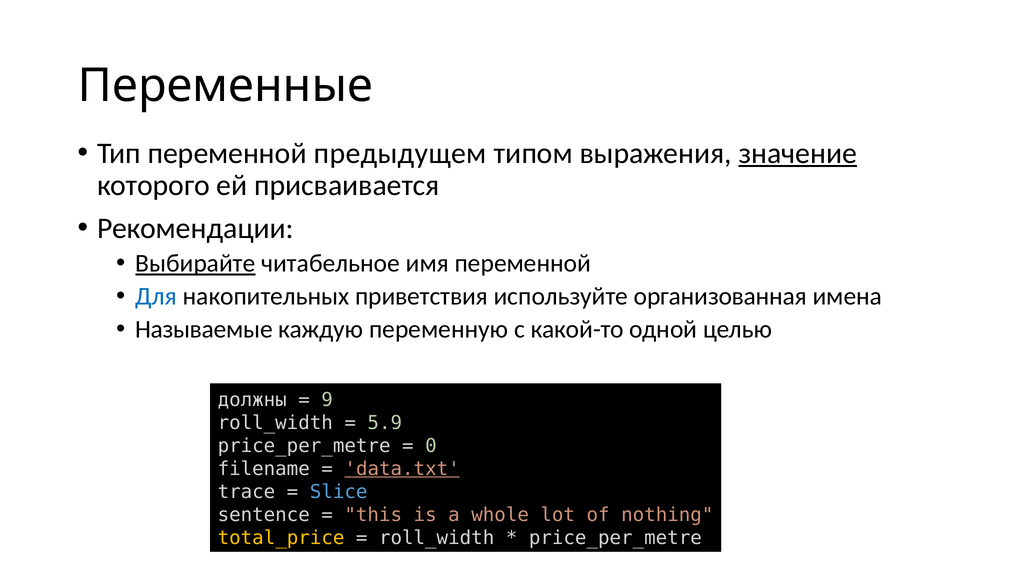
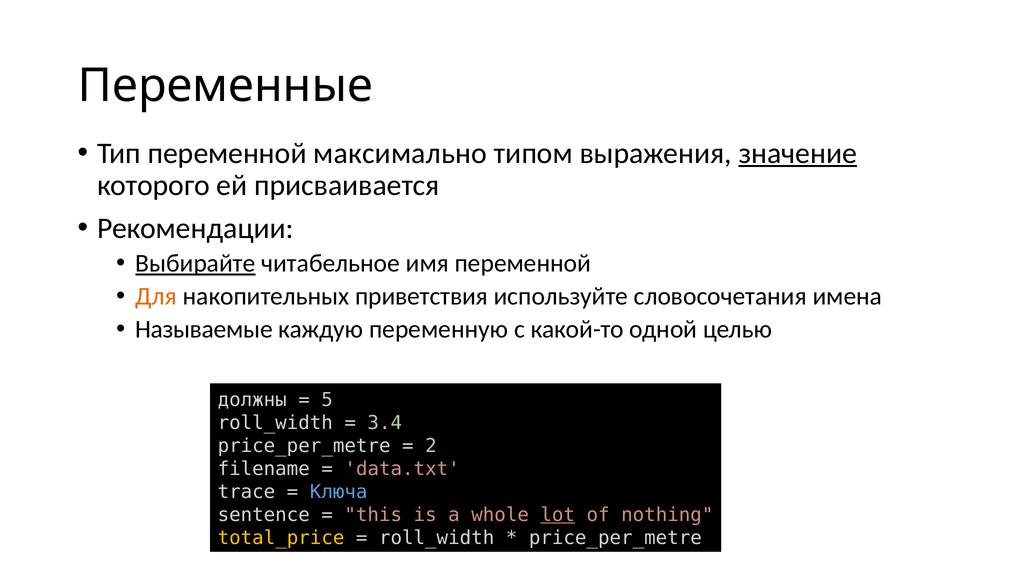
предыдущем: предыдущем -> максимально (400, 153)
Для colour: blue -> orange (156, 296)
организованная: организованная -> словосочетания (720, 296)
9: 9 -> 5 (327, 400)
5.9: 5.9 -> 3.4 (385, 423)
0: 0 -> 2 (431, 446)
data.txt underline: present -> none (402, 469)
Slice: Slice -> Ключа (339, 492)
lot underline: none -> present (558, 515)
